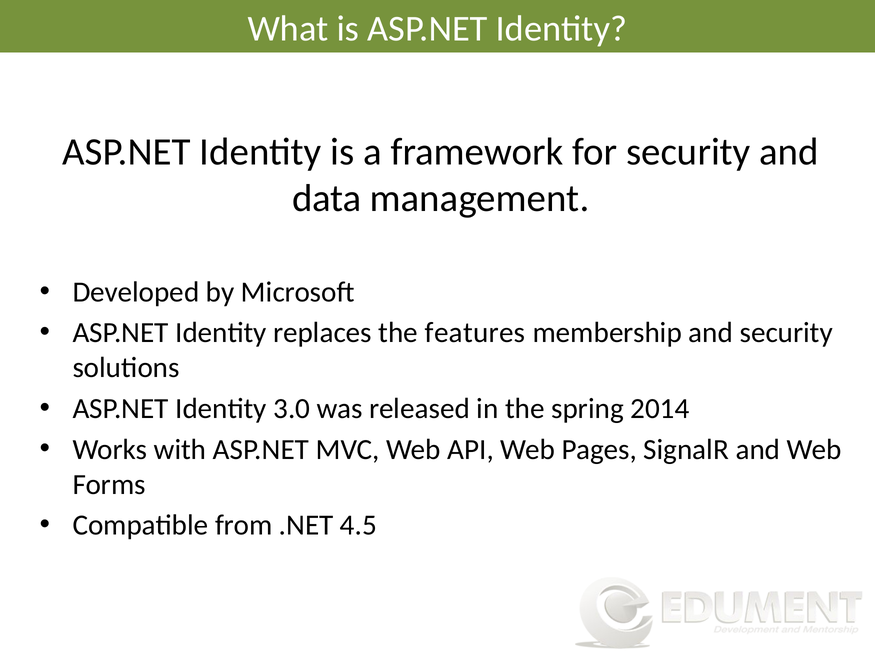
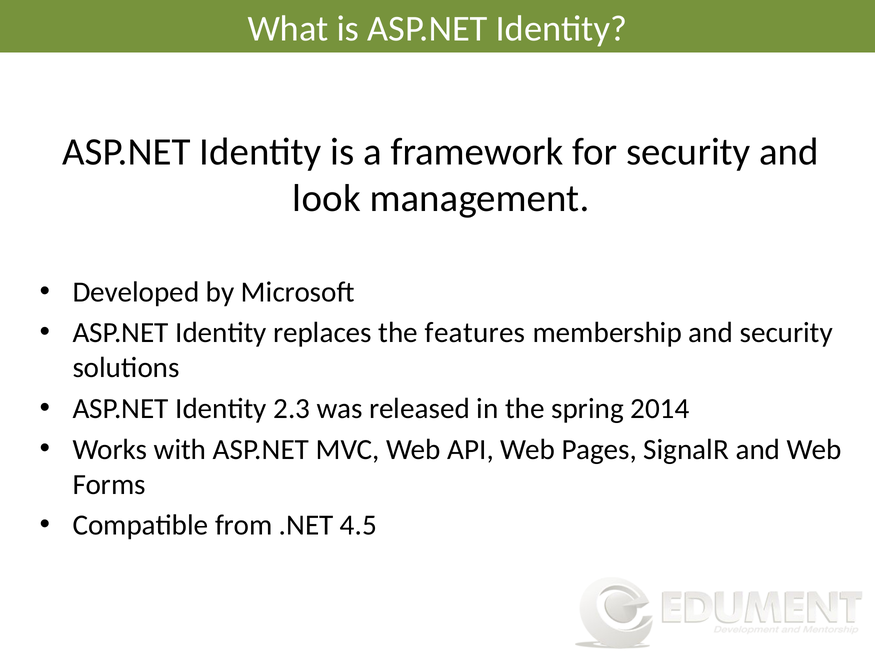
data: data -> look (327, 199)
3.0: 3.0 -> 2.3 (292, 409)
